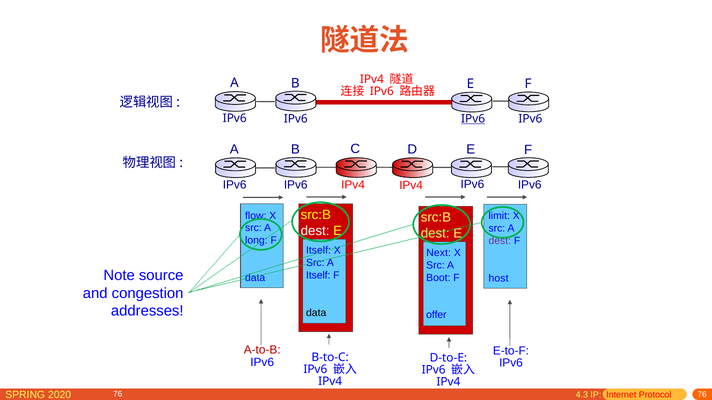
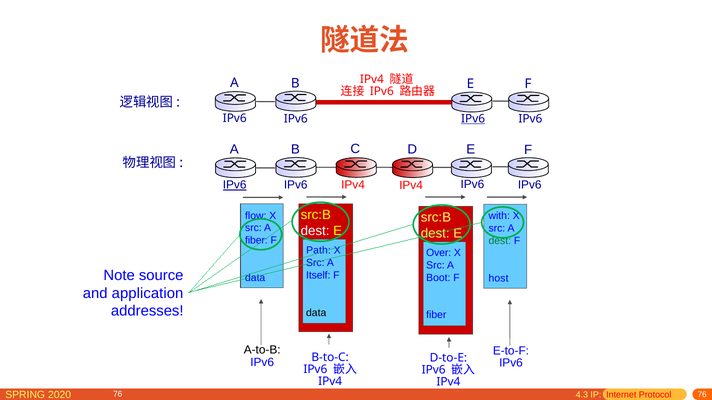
IPv6 underline: none -> present (235, 185)
limit: limit -> with (499, 216)
long: long -> fiber (256, 241)
dest colour: purple -> green (500, 241)
Itself: Itself -> Path (318, 251)
Next: Next -> Over (439, 253)
congestion: congestion -> application (148, 294)
offer: offer -> fiber (436, 315)
A-to-B colour: red -> black (262, 350)
